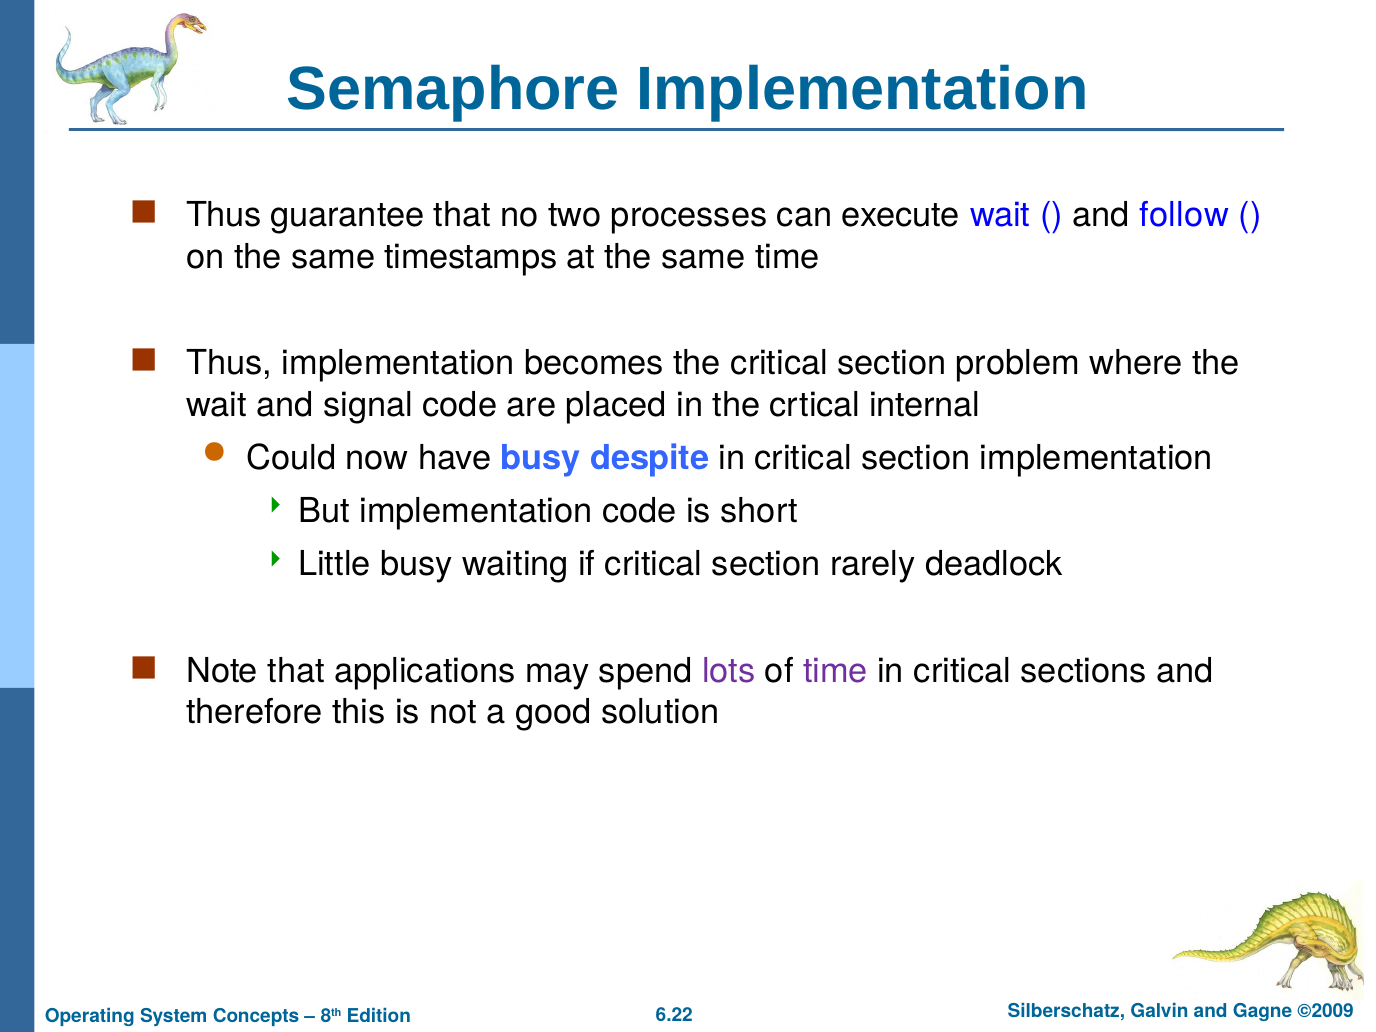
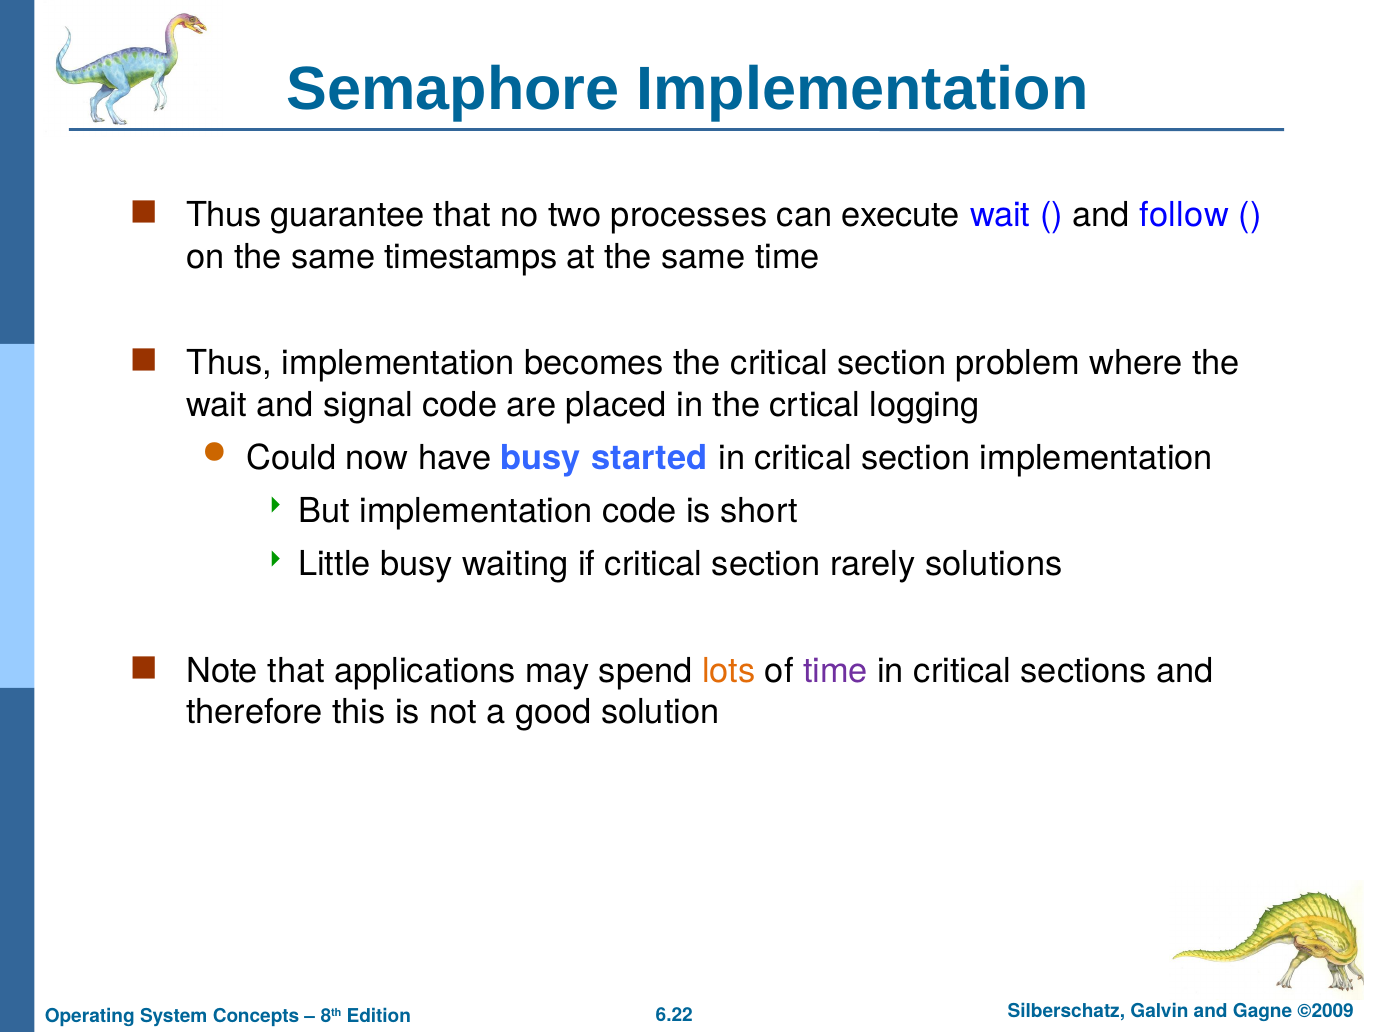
internal: internal -> logging (925, 405)
despite: despite -> started (650, 458)
deadlock: deadlock -> solutions (994, 565)
lots colour: purple -> orange (729, 671)
